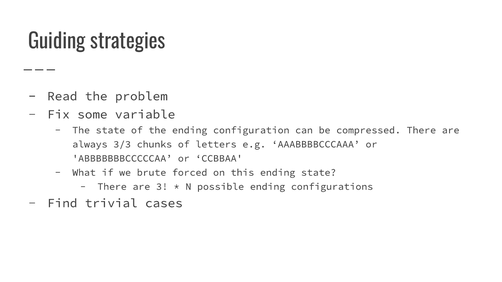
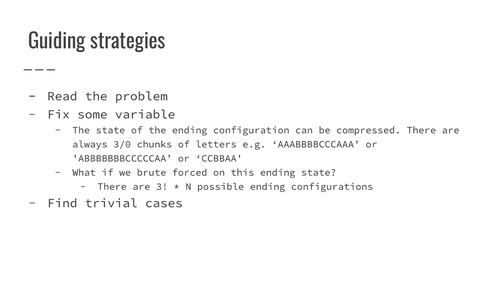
3/3: 3/3 -> 3/0 (122, 144)
